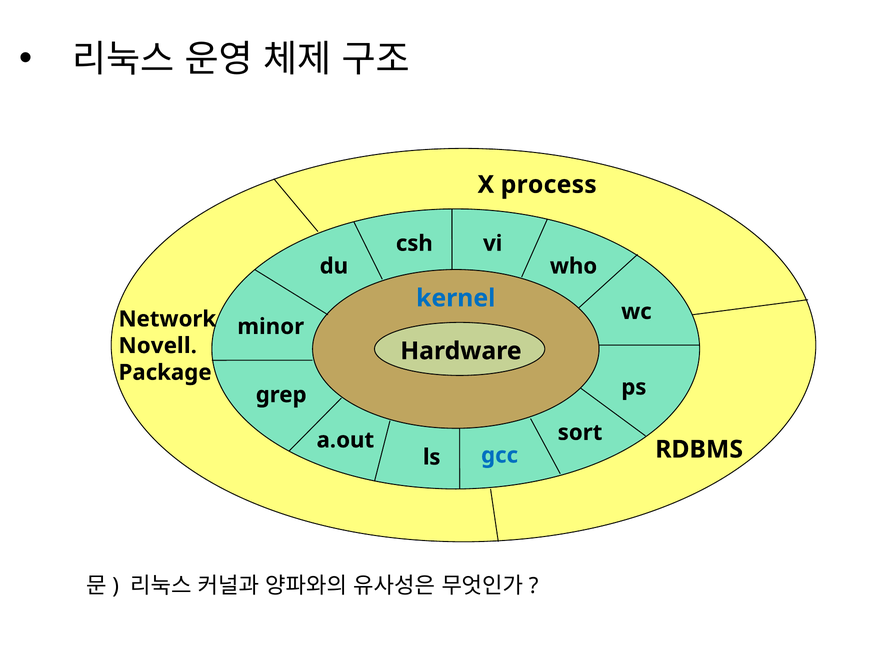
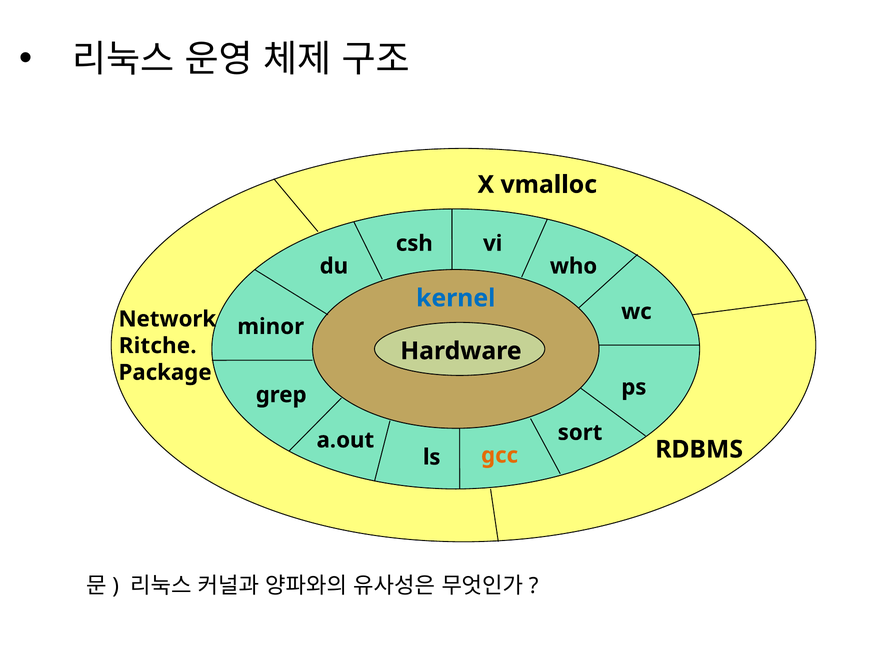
process: process -> vmalloc (549, 185)
Novell: Novell -> Ritche (158, 346)
gcc colour: blue -> orange (500, 455)
